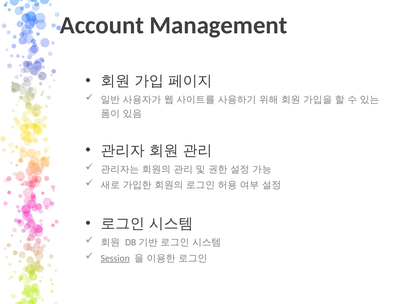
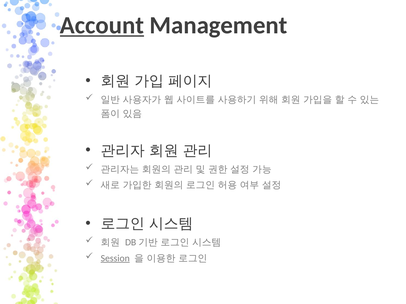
Account underline: none -> present (102, 25)
